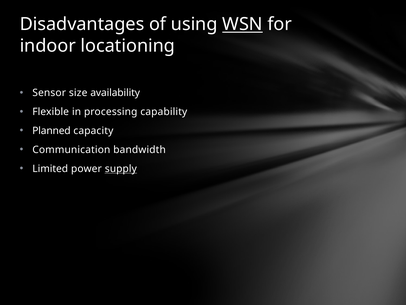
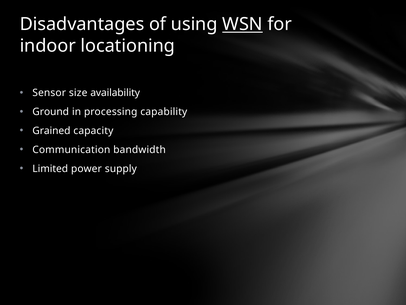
Flexible: Flexible -> Ground (51, 112)
Planned: Planned -> Grained (51, 131)
supply underline: present -> none (121, 168)
